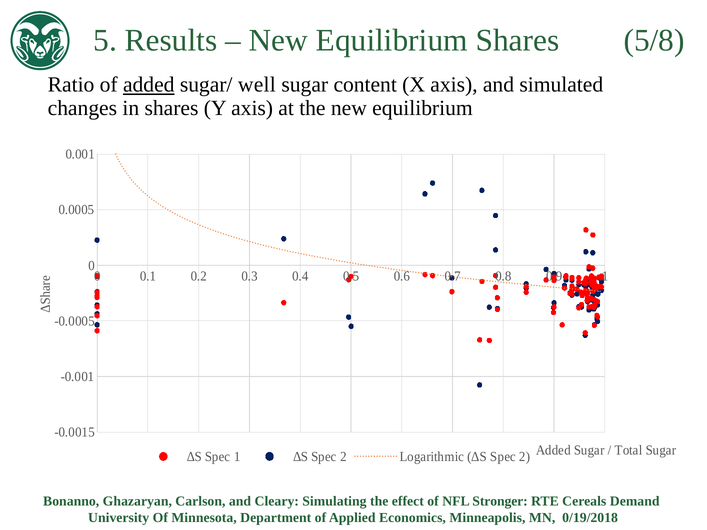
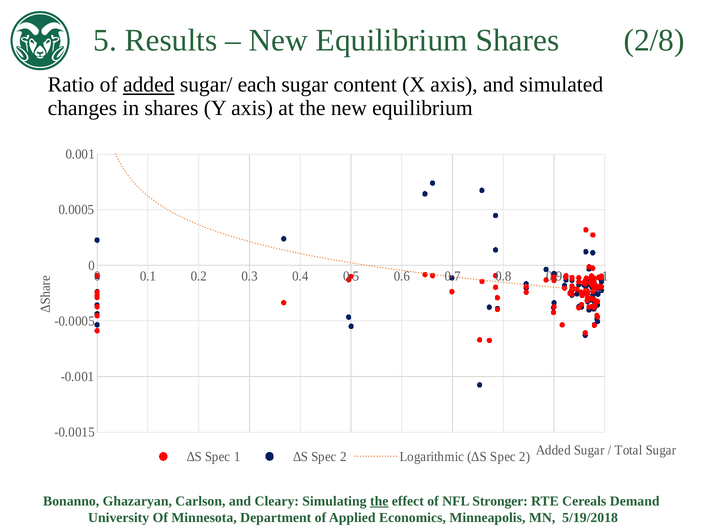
5/8: 5/8 -> 2/8 (654, 40)
well: well -> each (257, 85)
the underline: none -> present (379, 501)
0/19/2018: 0/19/2018 -> 5/19/2018 (590, 518)
